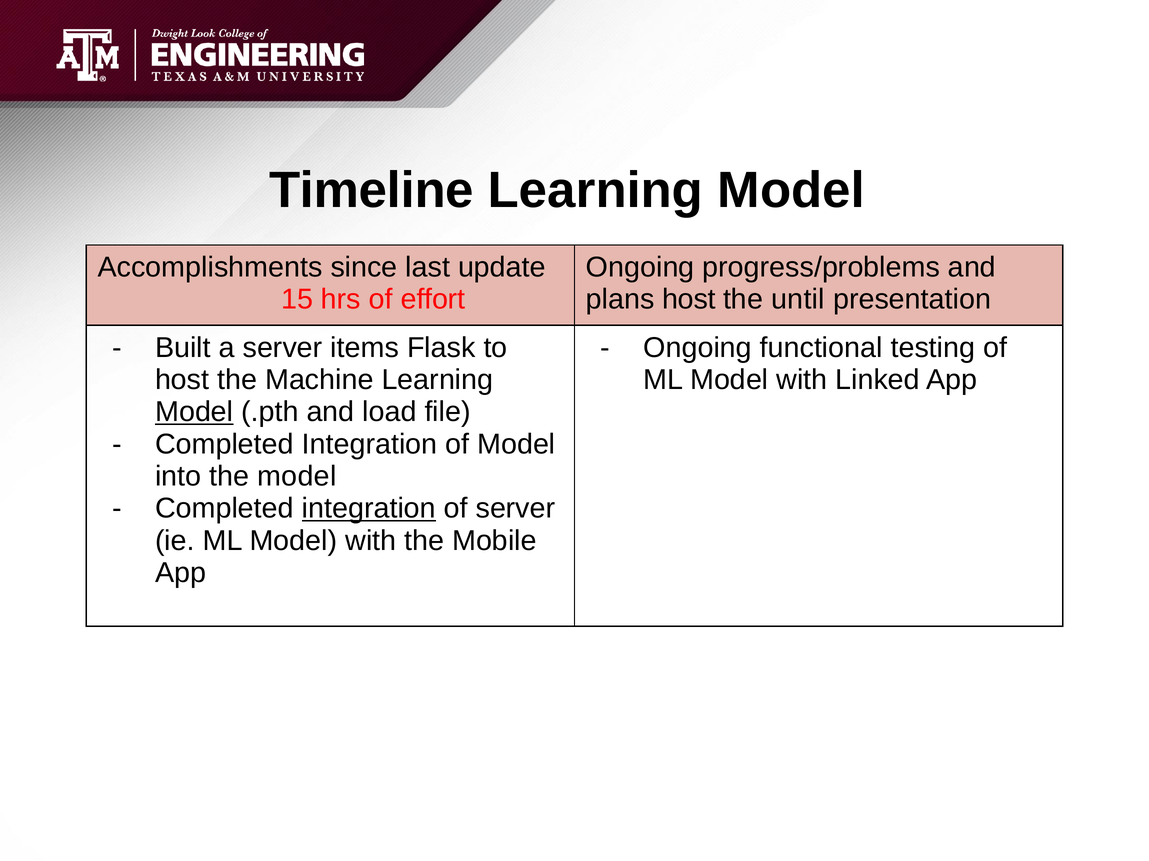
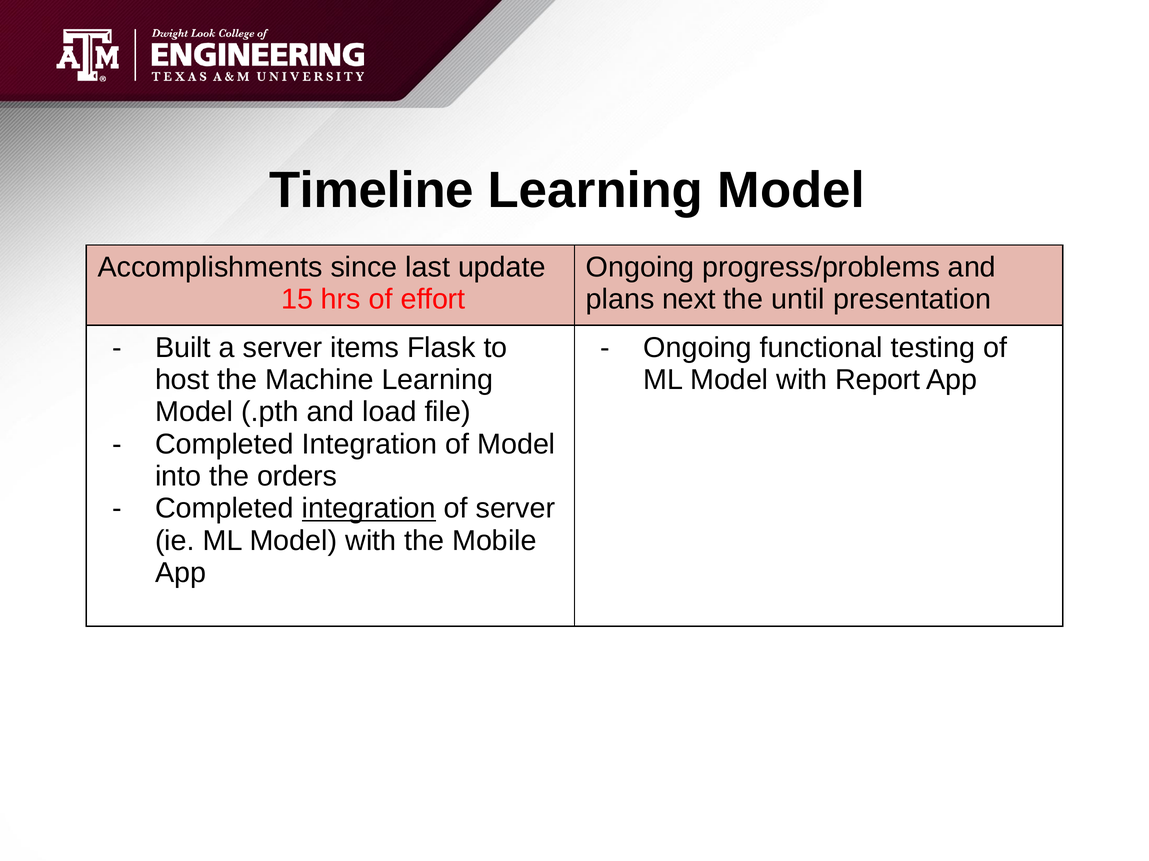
plans host: host -> next (689, 300)
Linked: Linked -> Report (878, 380)
Model underline: present -> none (194, 412)
the model: model -> orders (297, 477)
